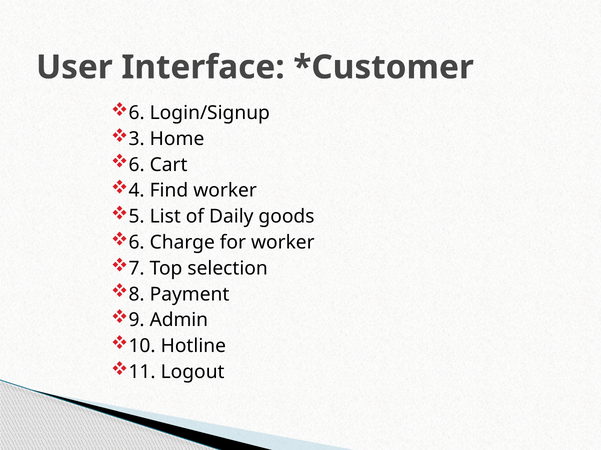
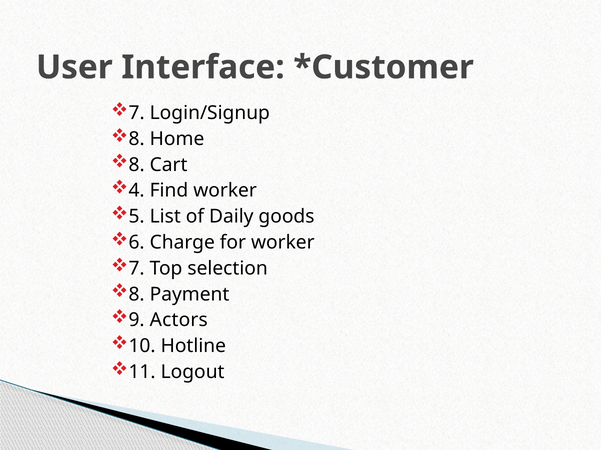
6: 6 -> 7 (137, 113)
3: 3 -> 8 (137, 139)
6: 6 -> 8 (137, 165)
Admin: Admin -> Actors (179, 321)
